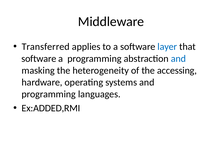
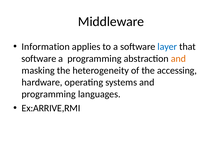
Transferred: Transferred -> Information (46, 47)
and colour: blue -> orange (178, 58)
Ex:ADDED,RMI: Ex:ADDED,RMI -> Ex:ARRIVE,RMI (51, 108)
